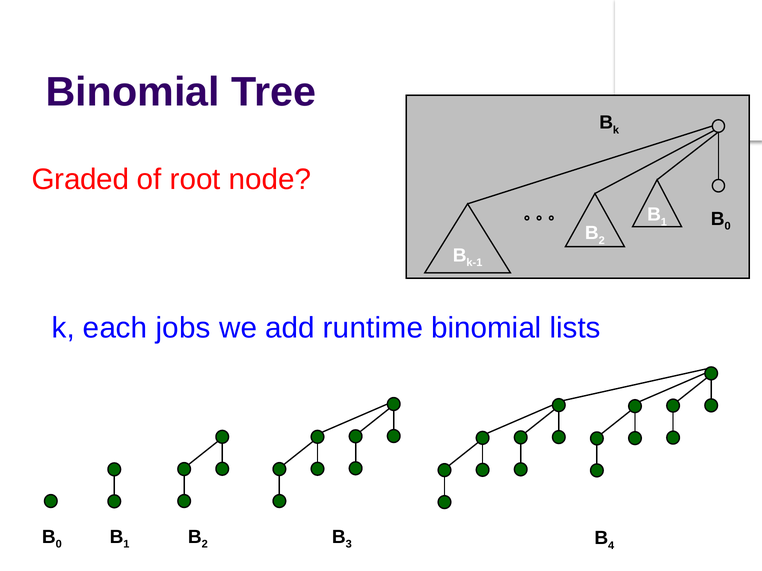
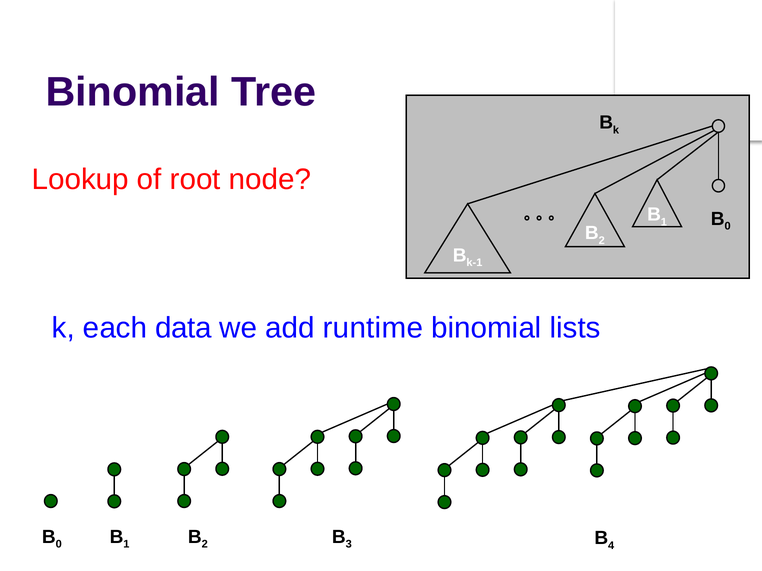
Graded: Graded -> Lookup (80, 180)
jobs: jobs -> data (183, 328)
